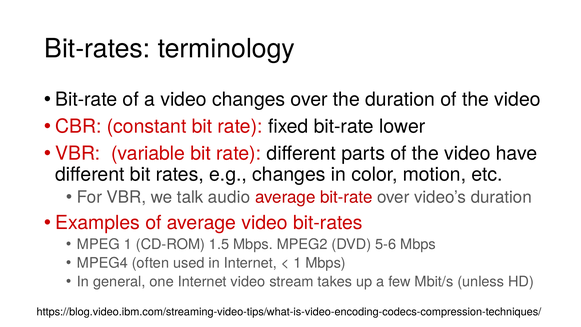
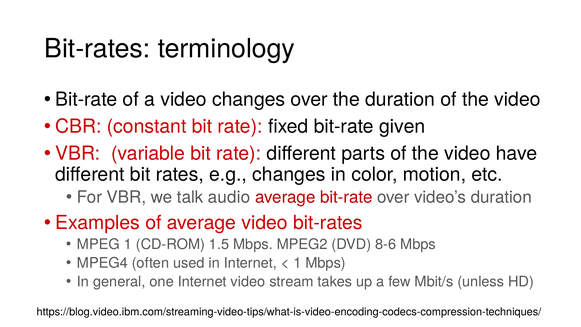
lower: lower -> given (402, 127)
5-6: 5-6 -> 8-6 (386, 244)
